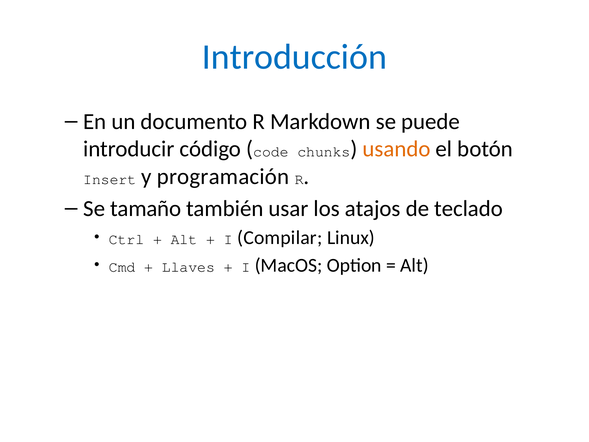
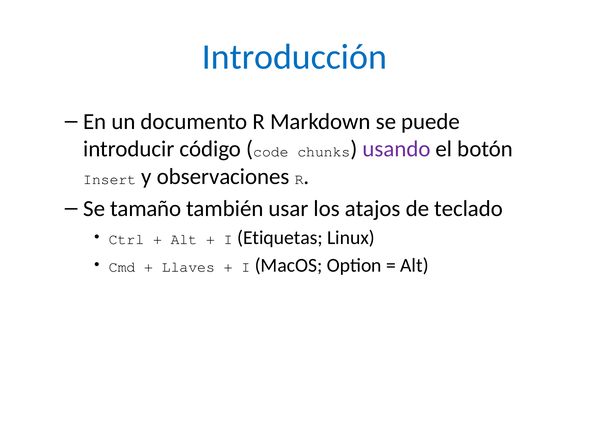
usando colour: orange -> purple (396, 149)
programación: programación -> observaciones (223, 176)
Compilar: Compilar -> Etiquetas (280, 238)
